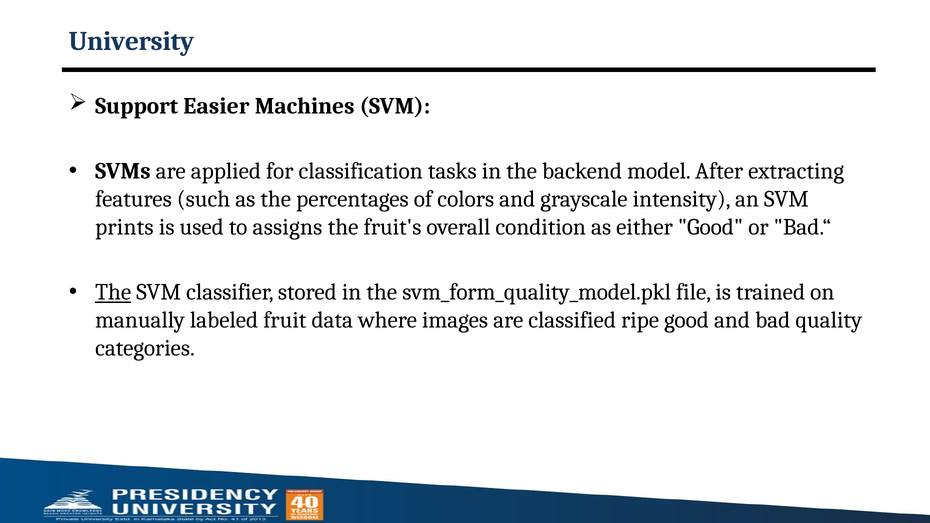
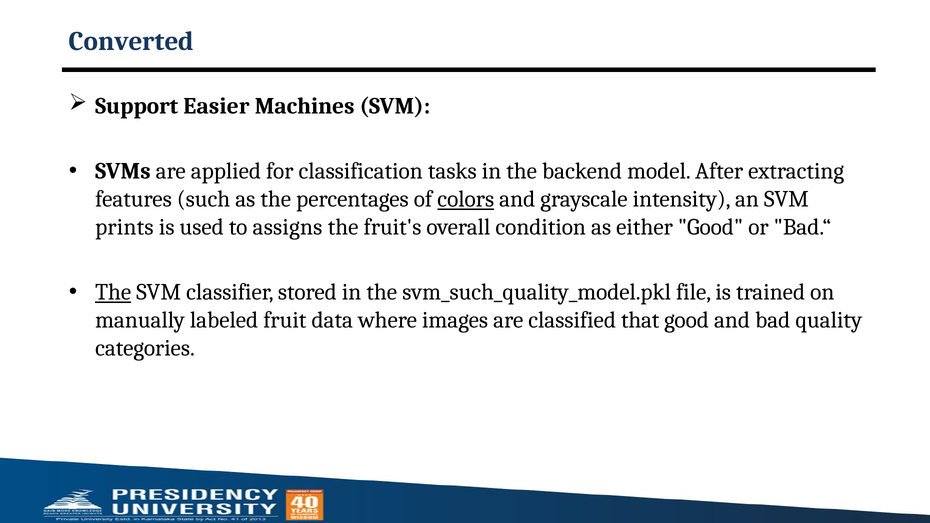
University: University -> Converted (131, 41)
colors underline: none -> present (466, 199)
svm_form_quality_model.pkl: svm_form_quality_model.pkl -> svm_such_quality_model.pkl (537, 292)
ripe: ripe -> that (640, 320)
